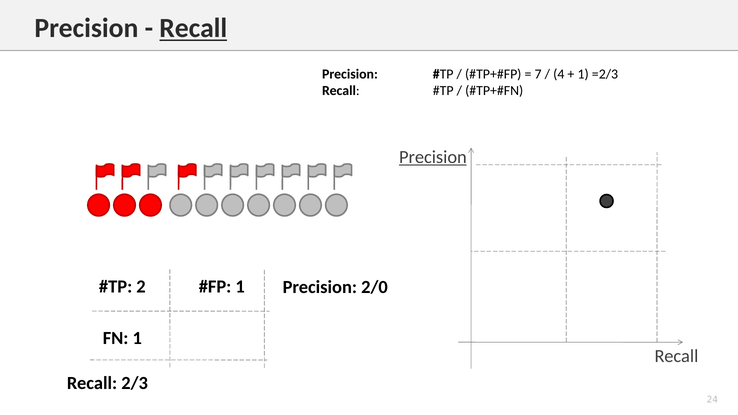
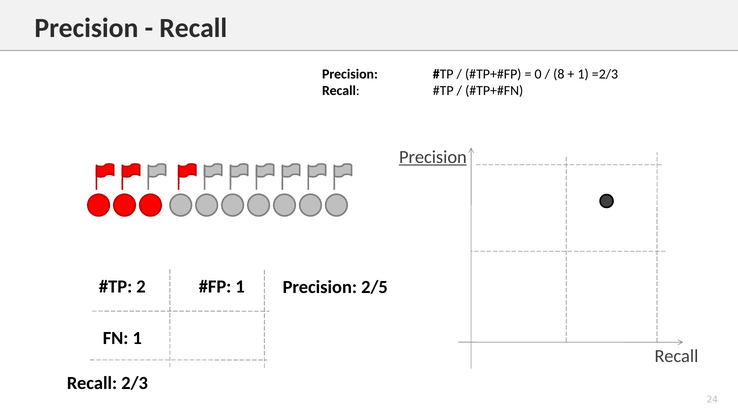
Recall underline: present -> none (193, 28)
7: 7 -> 0 (538, 74)
4: 4 -> 8 (559, 74)
2/0: 2/0 -> 2/5 (374, 287)
